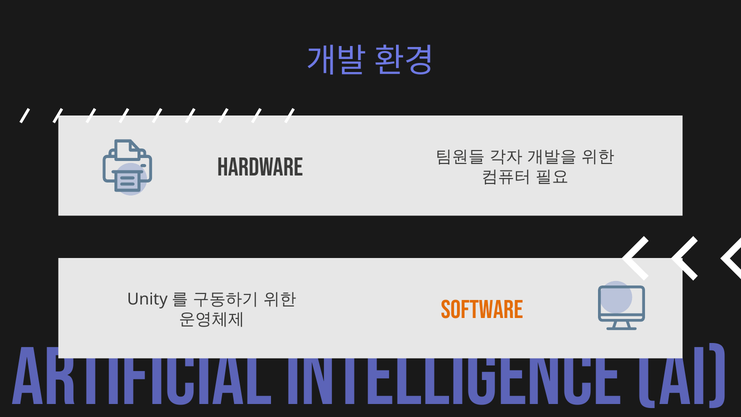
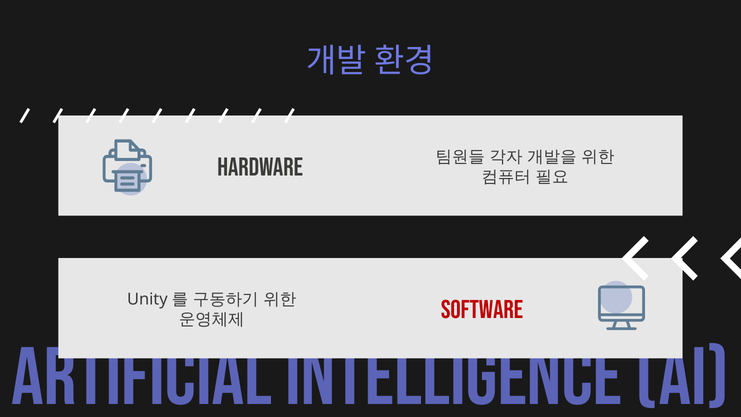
Software colour: orange -> red (482, 310)
